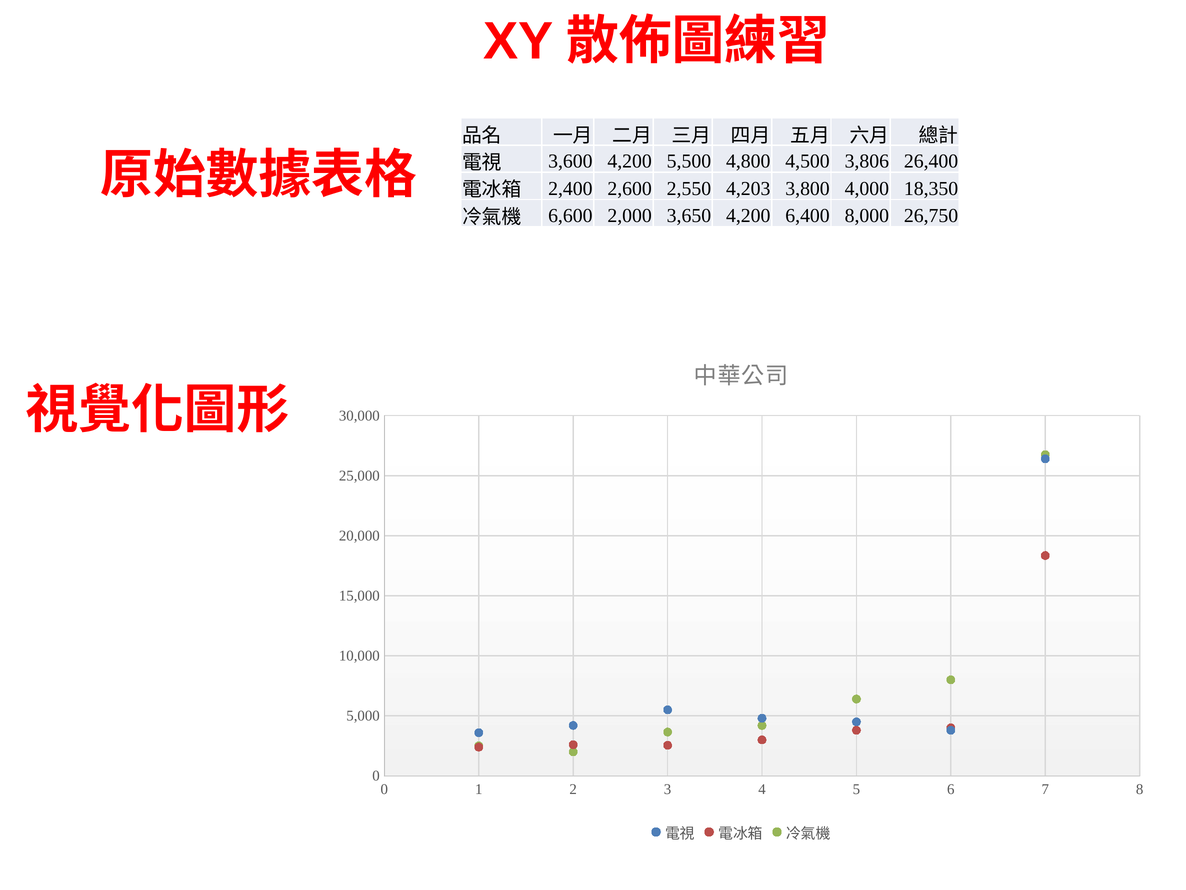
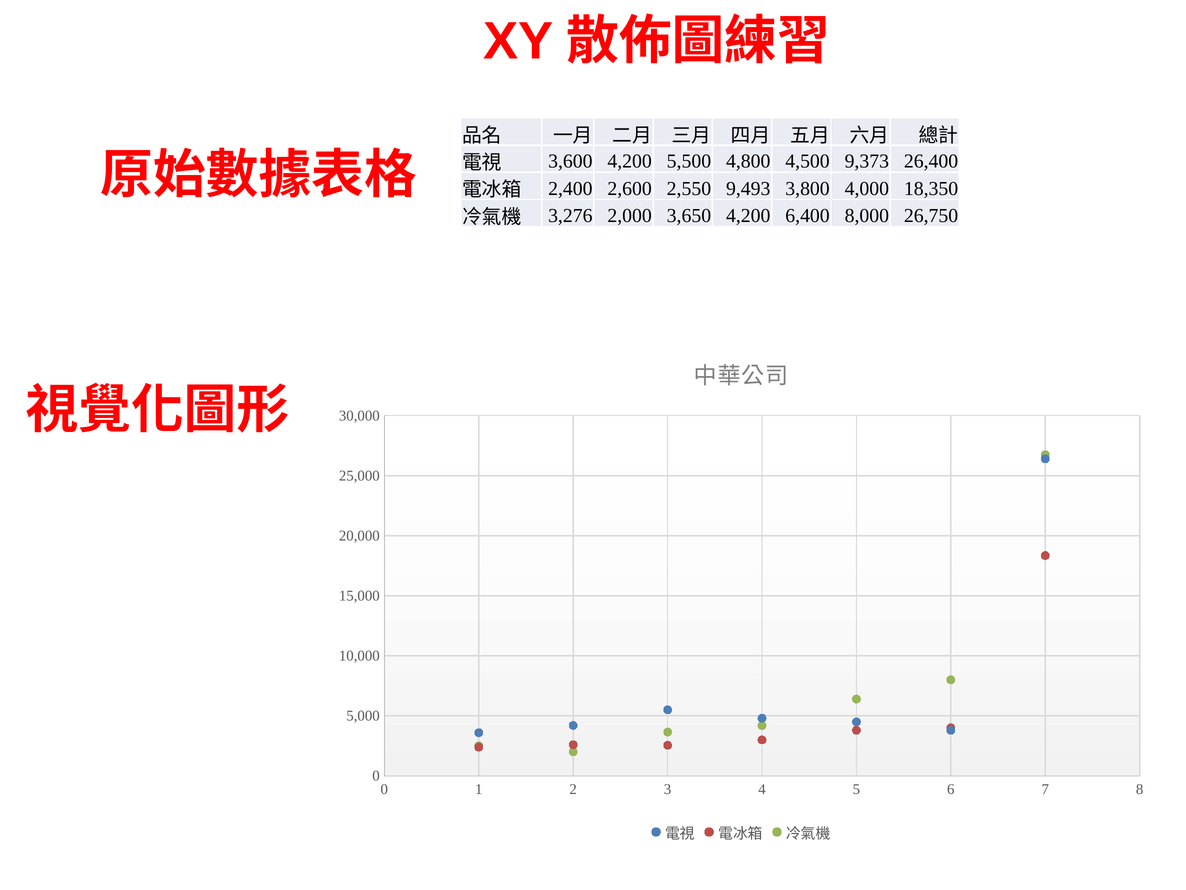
3,806: 3,806 -> 9,373 (867, 161)
4,203: 4,203 -> 9,493 (748, 189)
6,600: 6,600 -> 3,276 (570, 216)
